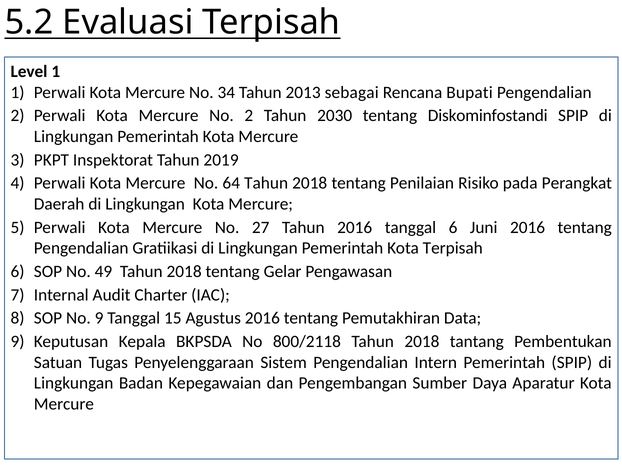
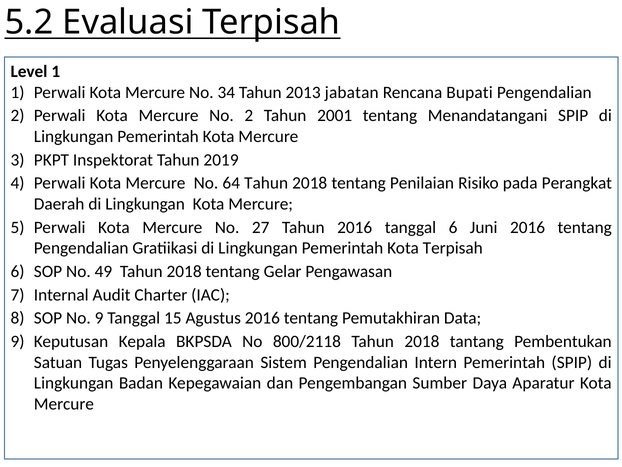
sebagai: sebagai -> jabatan (352, 92)
2030: 2030 -> 2001 (335, 116)
Diskominfostandi: Diskominfostandi -> Menandatangani (488, 116)
